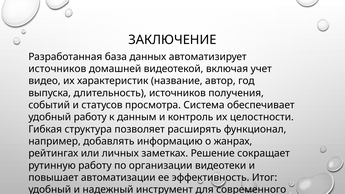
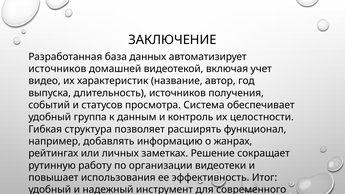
удобный работу: работу -> группа (90, 117)
автоматизации: автоматизации -> использования (118, 178)
